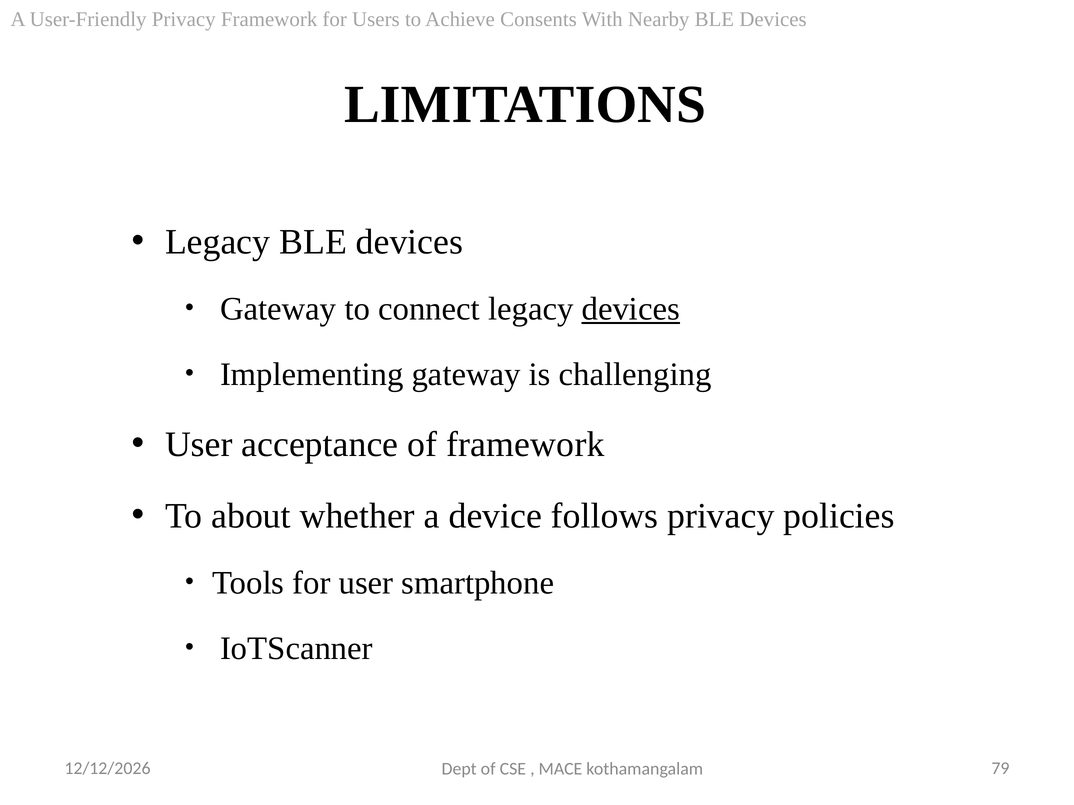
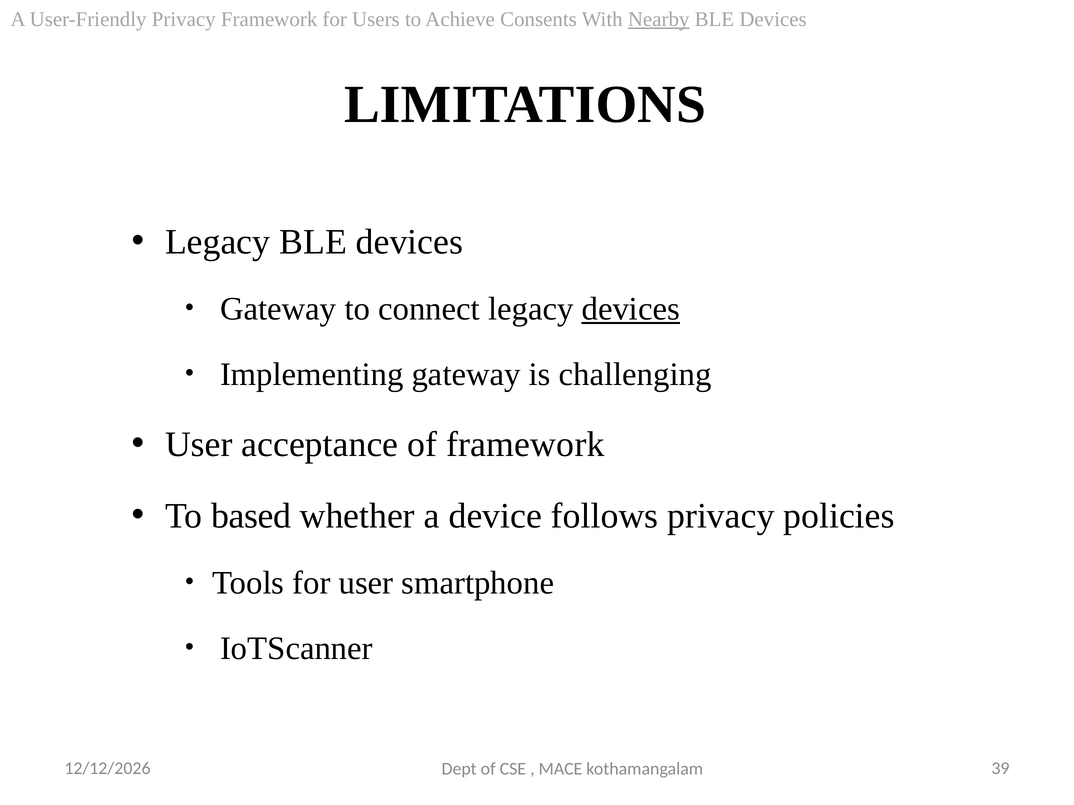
Nearby underline: none -> present (659, 19)
about: about -> based (251, 516)
79: 79 -> 39 (1000, 769)
